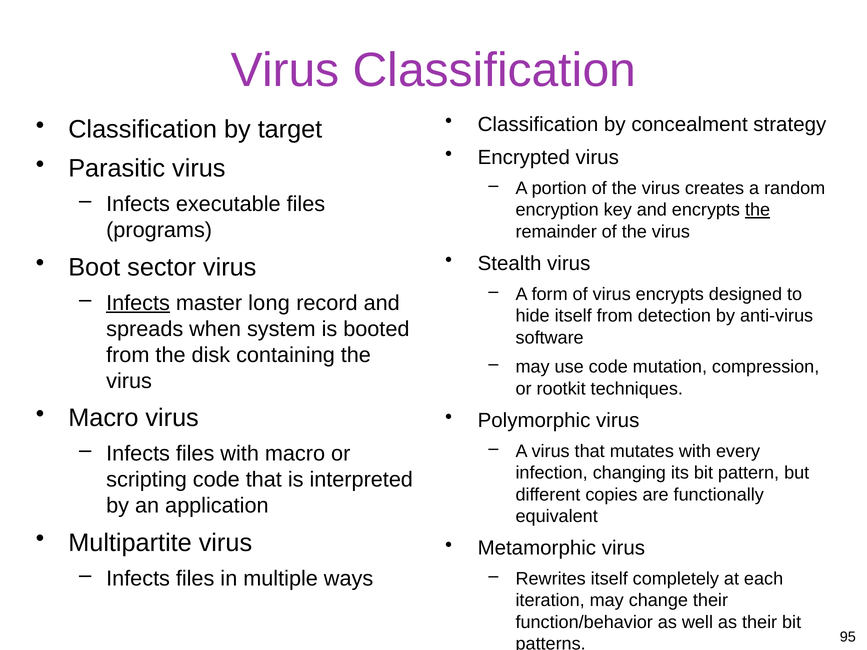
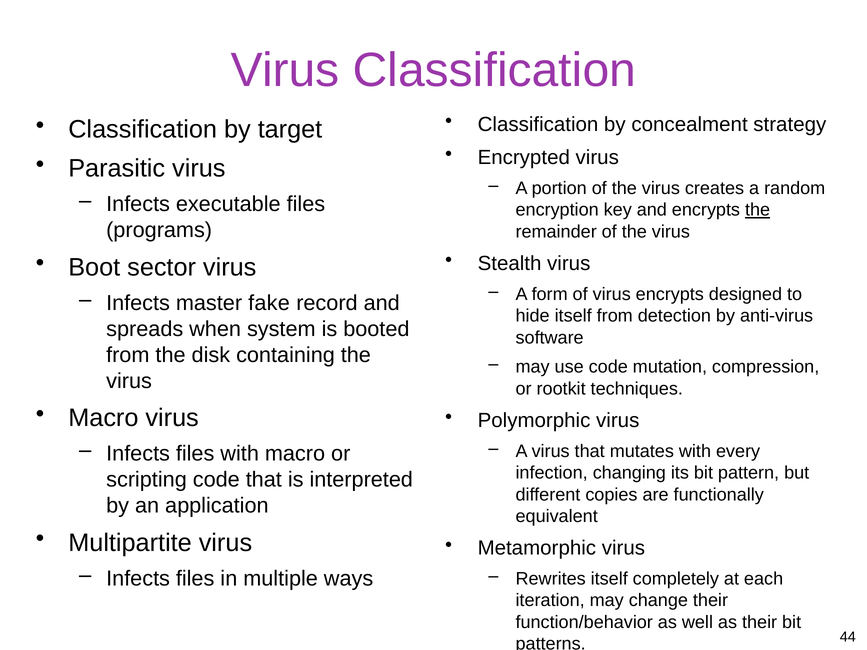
Infects underline: present -> none (138, 303)
long: long -> fake (269, 303)
95: 95 -> 44 (848, 637)
